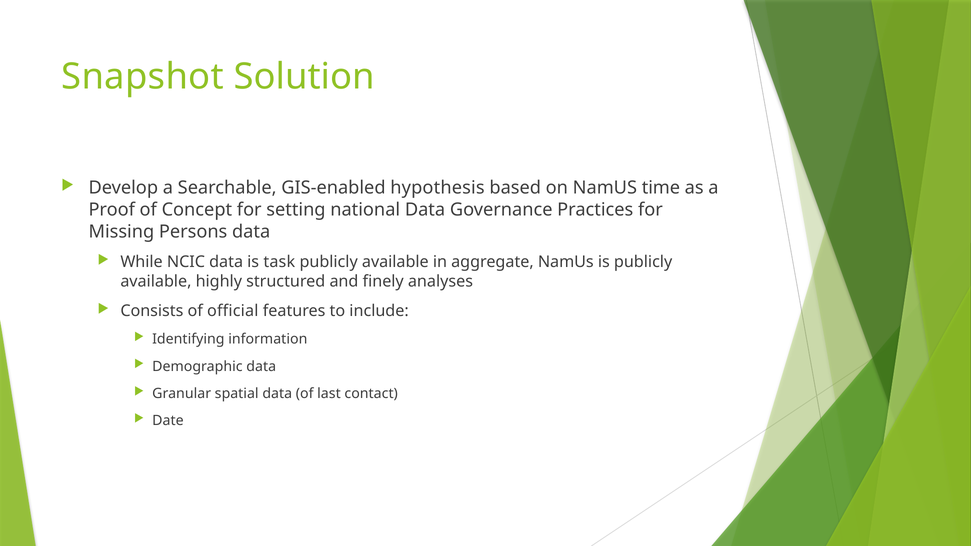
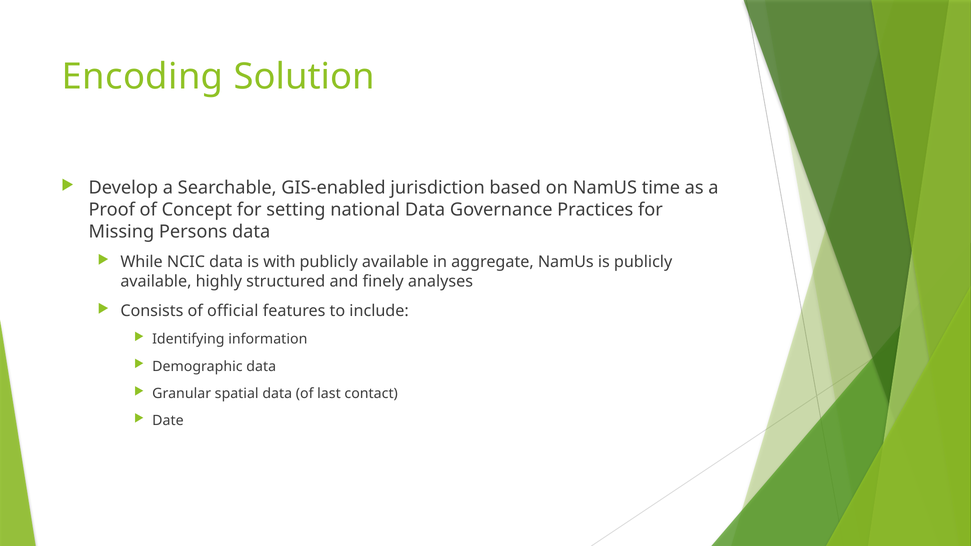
Snapshot: Snapshot -> Encoding (143, 77)
hypothesis: hypothesis -> jurisdiction (438, 188)
task: task -> with (279, 262)
